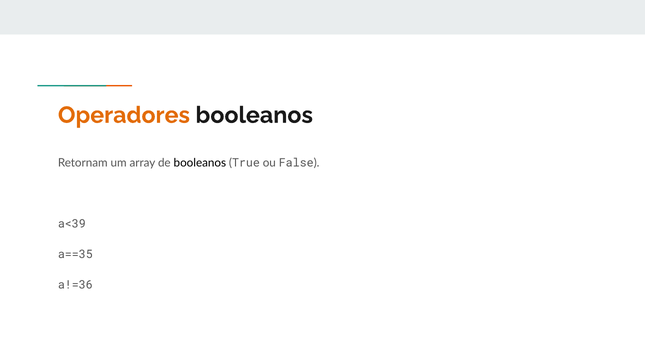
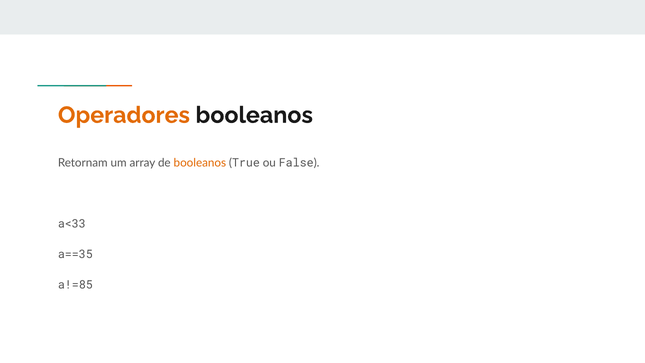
booleanos colour: black -> orange (200, 163)
a<39: a<39 -> a<33 (72, 224)
a!=36: a!=36 -> a!=85 (75, 285)
